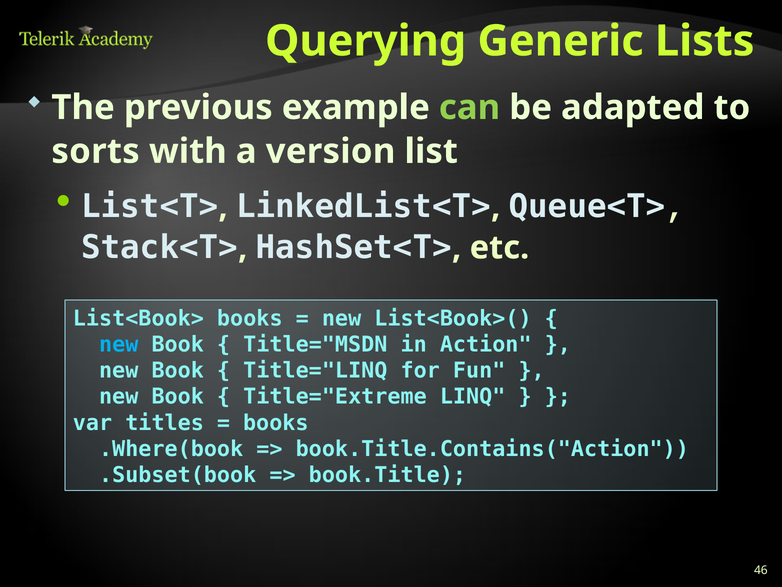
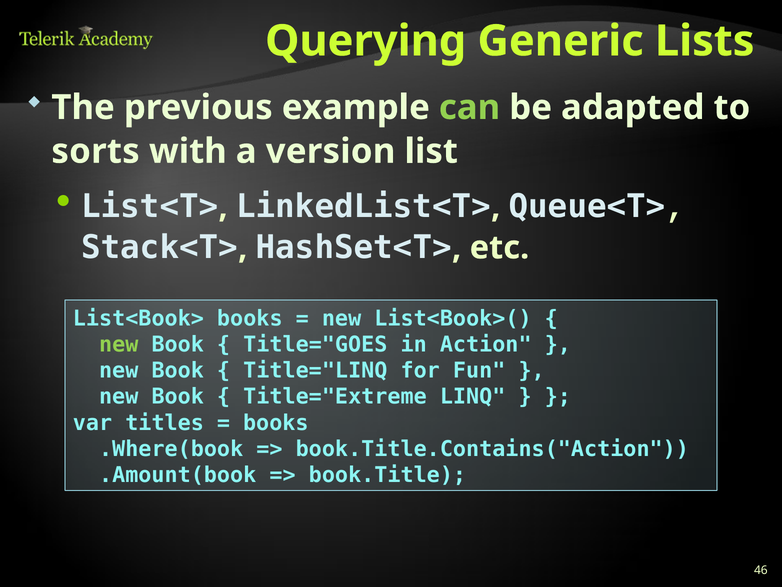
new colour: light blue -> light green (119, 344)
Title="MSDN: Title="MSDN -> Title="GOES (315, 344)
.Subset(book: .Subset(book -> .Amount(book (178, 475)
